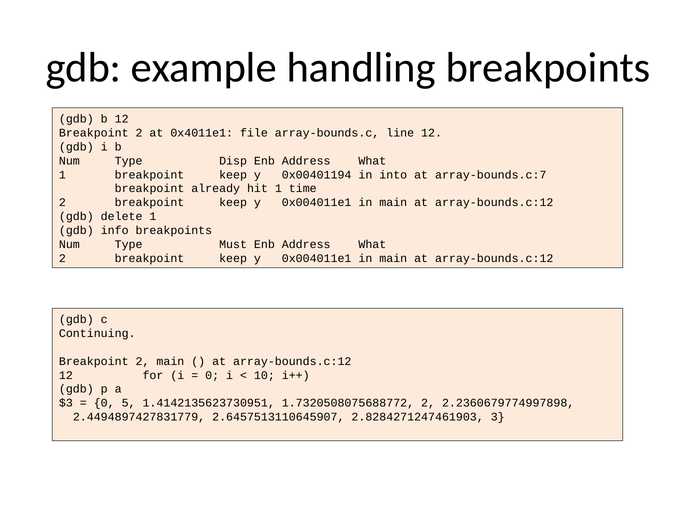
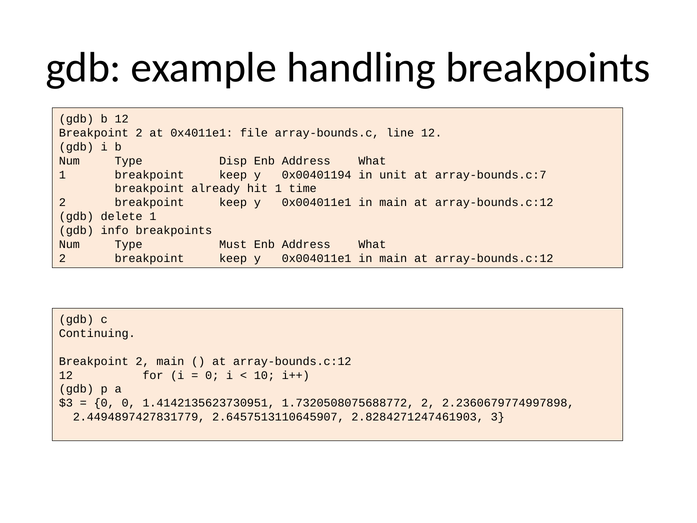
into: into -> unit (393, 175)
0 5: 5 -> 0 (129, 403)
